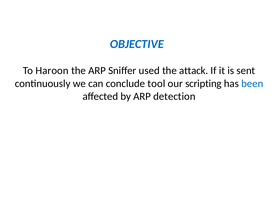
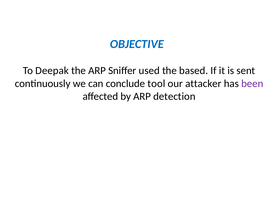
Haroon: Haroon -> Deepak (52, 71)
attack: attack -> based (194, 71)
scripting: scripting -> attacker (203, 84)
been colour: blue -> purple (252, 84)
